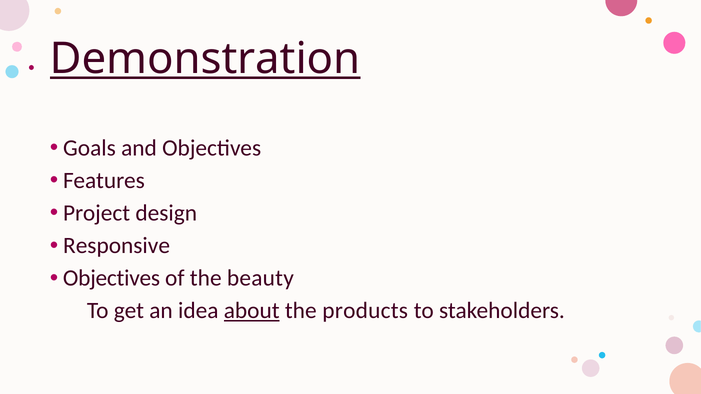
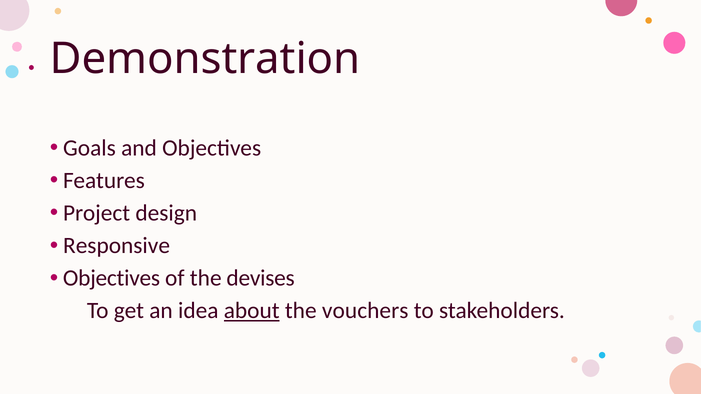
Demonstration underline: present -> none (205, 59)
beauty: beauty -> devises (261, 278)
products: products -> vouchers (365, 311)
